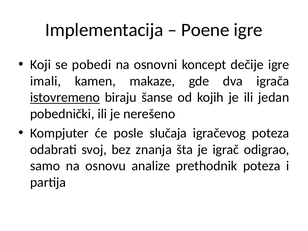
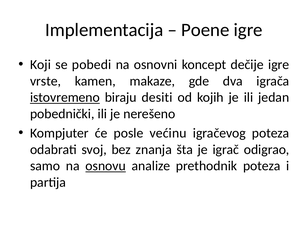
imali: imali -> vrste (46, 81)
šanse: šanse -> desiti (157, 97)
slučaja: slučaja -> većinu (168, 133)
osnovu underline: none -> present (106, 166)
